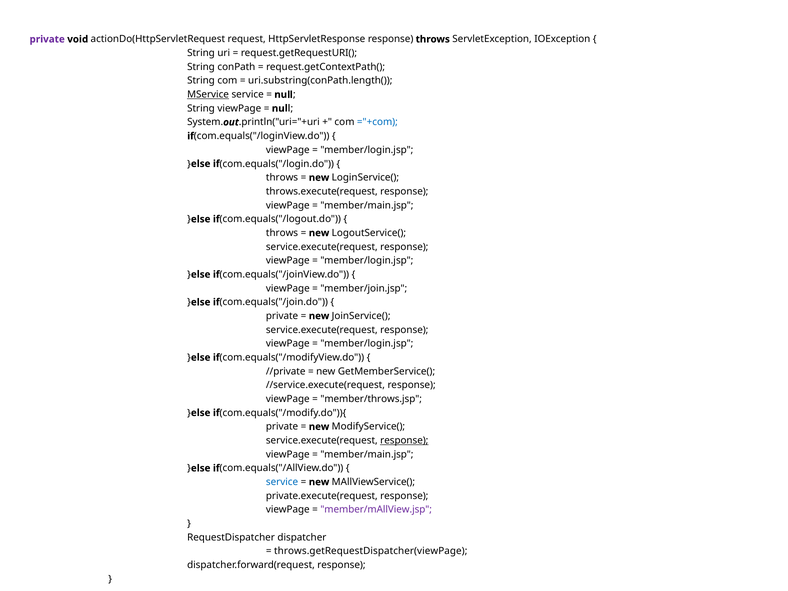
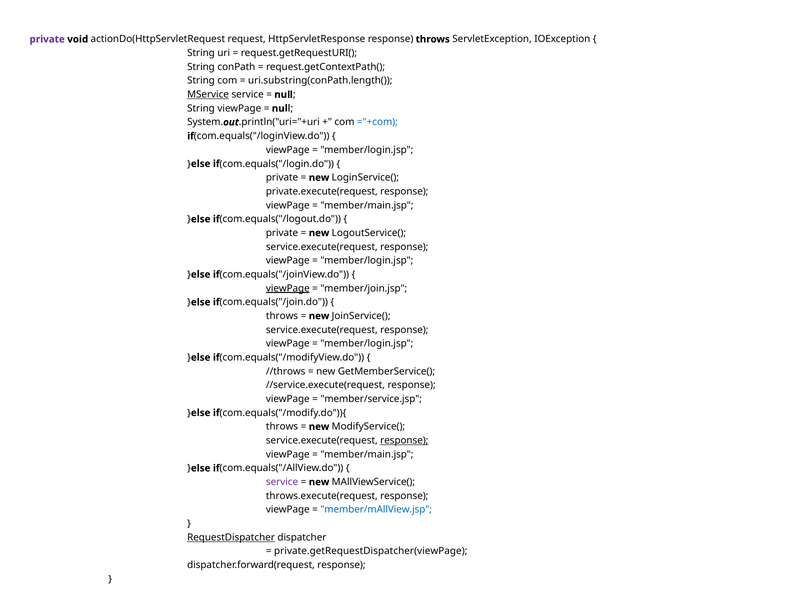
throws: throws -> private (282, 178)
throws.execute(request: throws.execute(request -> private.execute(request (322, 191)
throws: throws -> private (282, 233)
viewPage underline: none -> present (288, 288)
private: private -> throws (282, 316)
//private: //private -> //throws (286, 371)
member/throws.jsp: member/throws.jsp -> member/service.jsp (371, 399)
private: private -> throws (282, 427)
service colour: blue -> purple (282, 482)
private.execute(request: private.execute(request -> throws.execute(request (322, 496)
member/mAllView.jsp colour: purple -> blue (376, 510)
RequestDispatcher underline: none -> present (231, 537)
throws.getRequestDispatcher(viewPage: throws.getRequestDispatcher(viewPage -> private.getRequestDispatcher(viewPage (371, 551)
